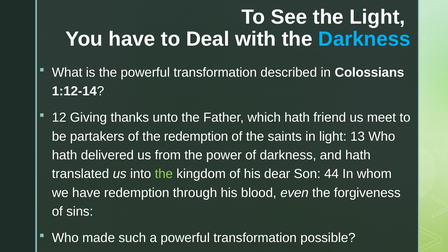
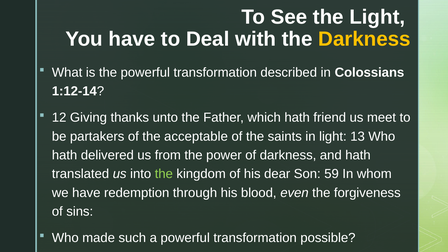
Darkness colour: light blue -> yellow (364, 39)
the redemption: redemption -> acceptable (196, 136)
44: 44 -> 59 (332, 174)
